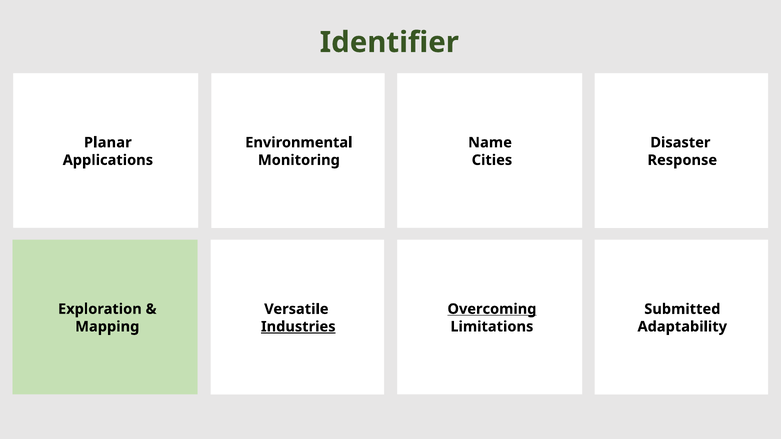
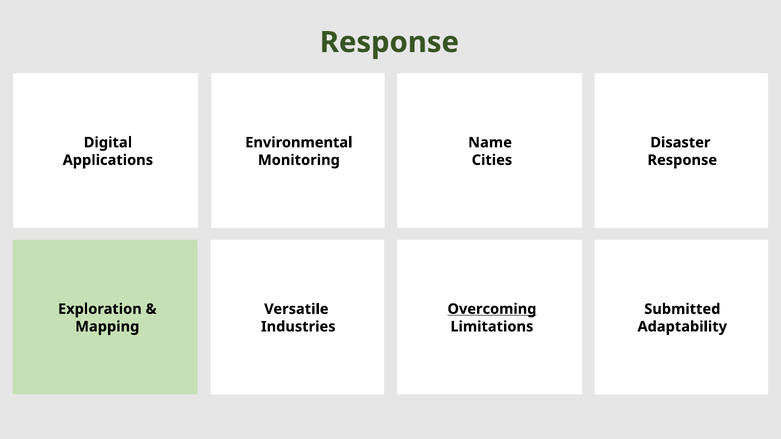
Identifier: Identifier -> Response (389, 42)
Planar: Planar -> Digital (108, 143)
Industries underline: present -> none (298, 327)
